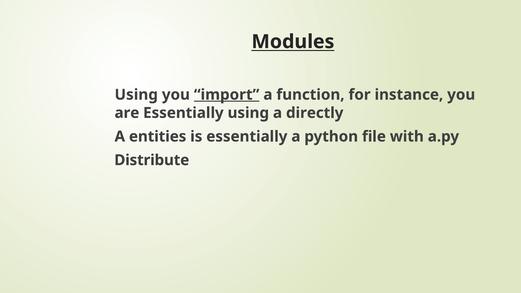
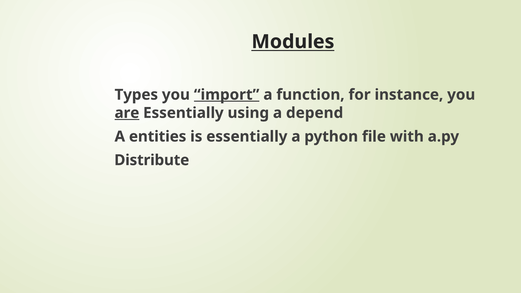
Using: Using -> Types (136, 95)
are underline: none -> present (127, 113)
directly: directly -> depend (315, 113)
